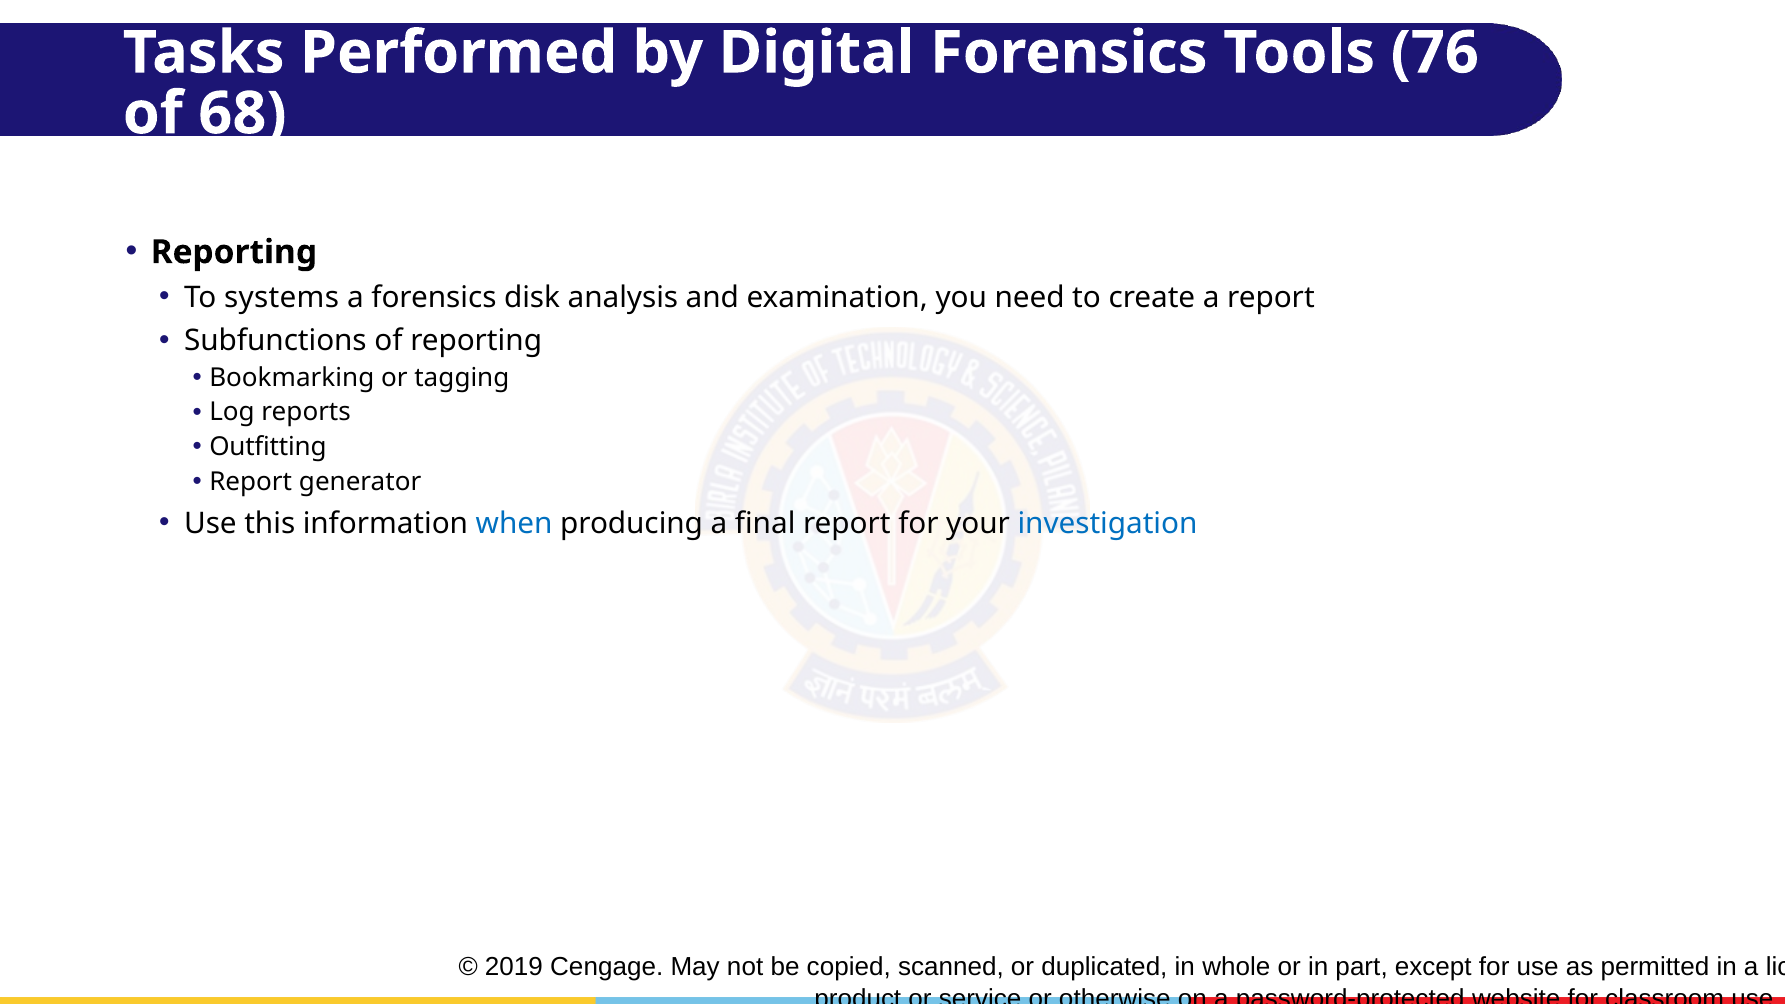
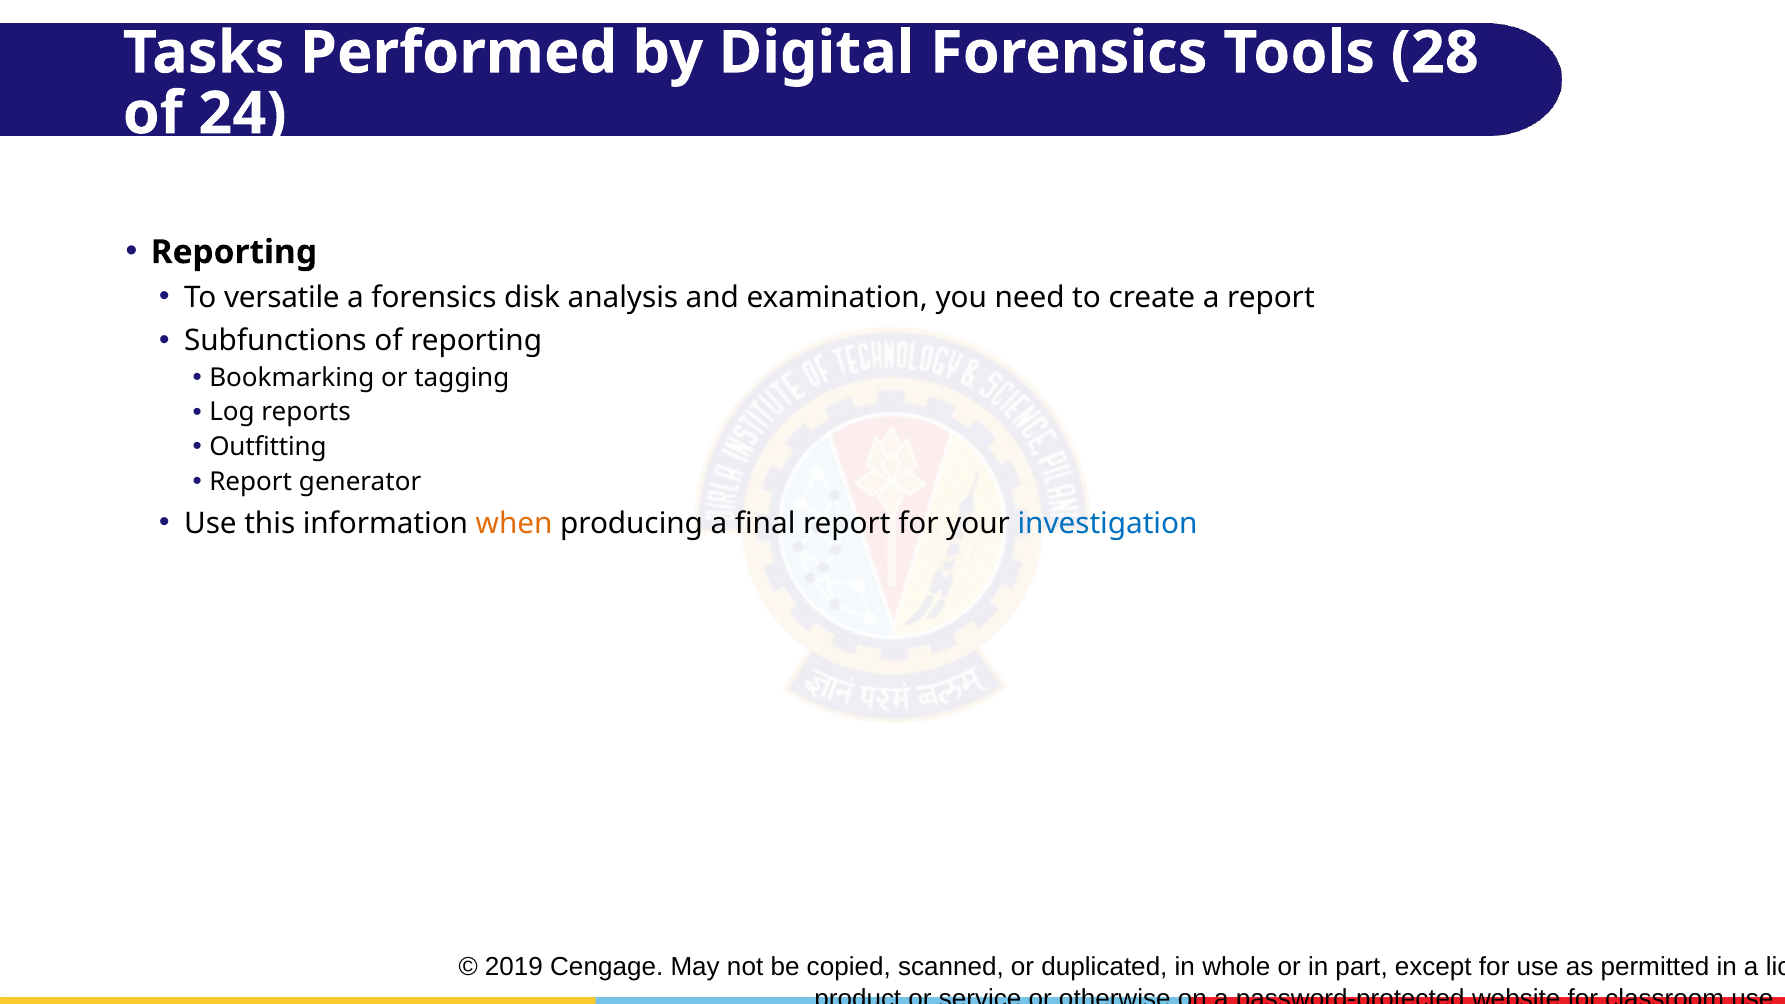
76: 76 -> 28 (1435, 53)
68: 68 -> 24 (242, 114)
systems: systems -> versatile (282, 297)
when colour: blue -> orange (514, 523)
